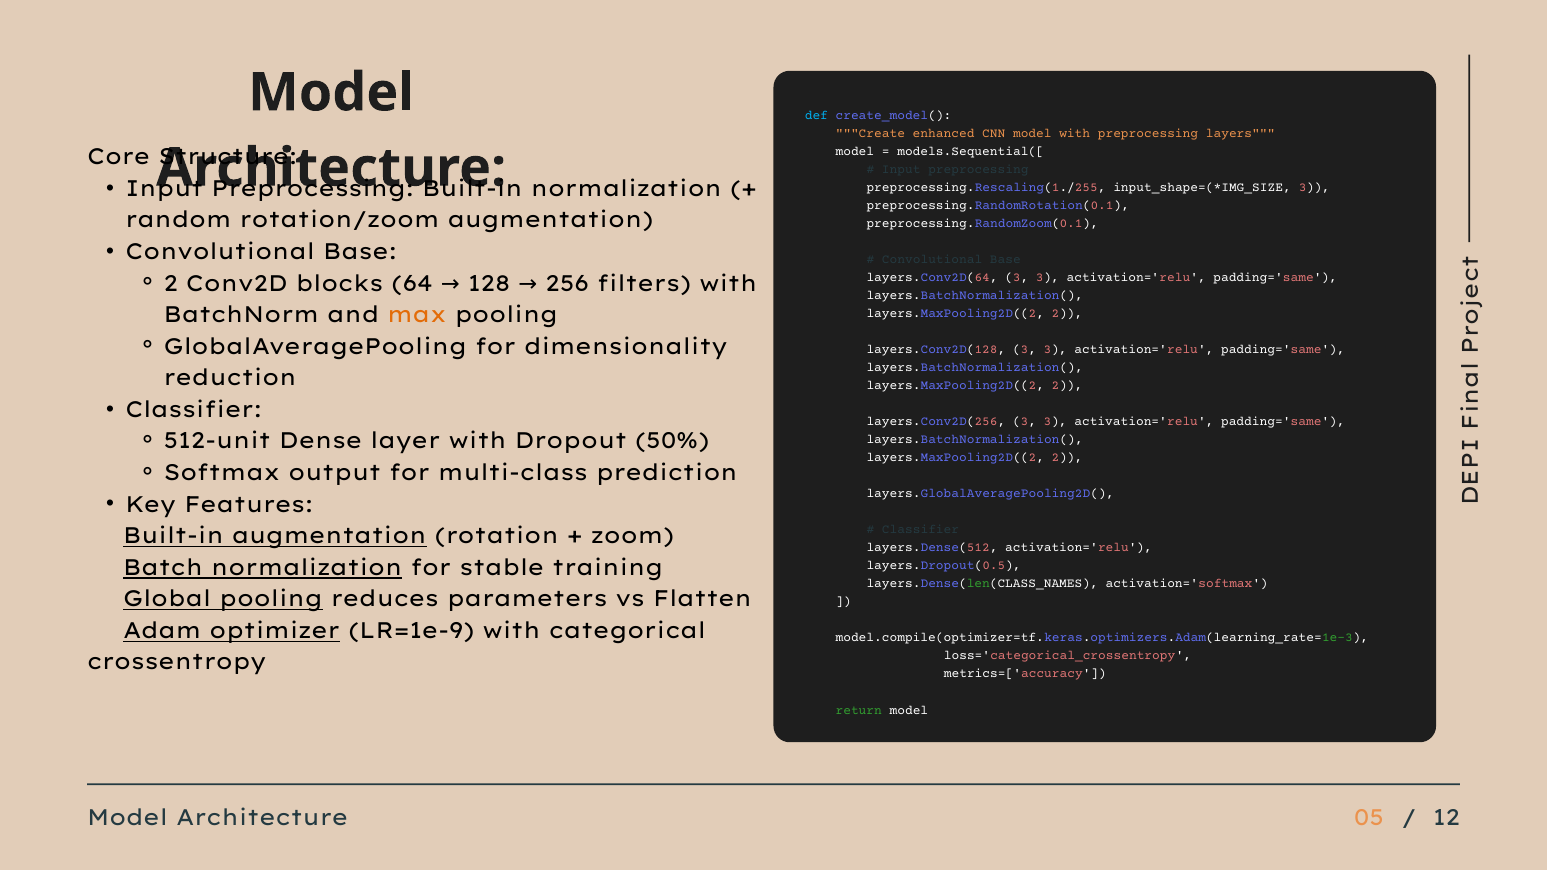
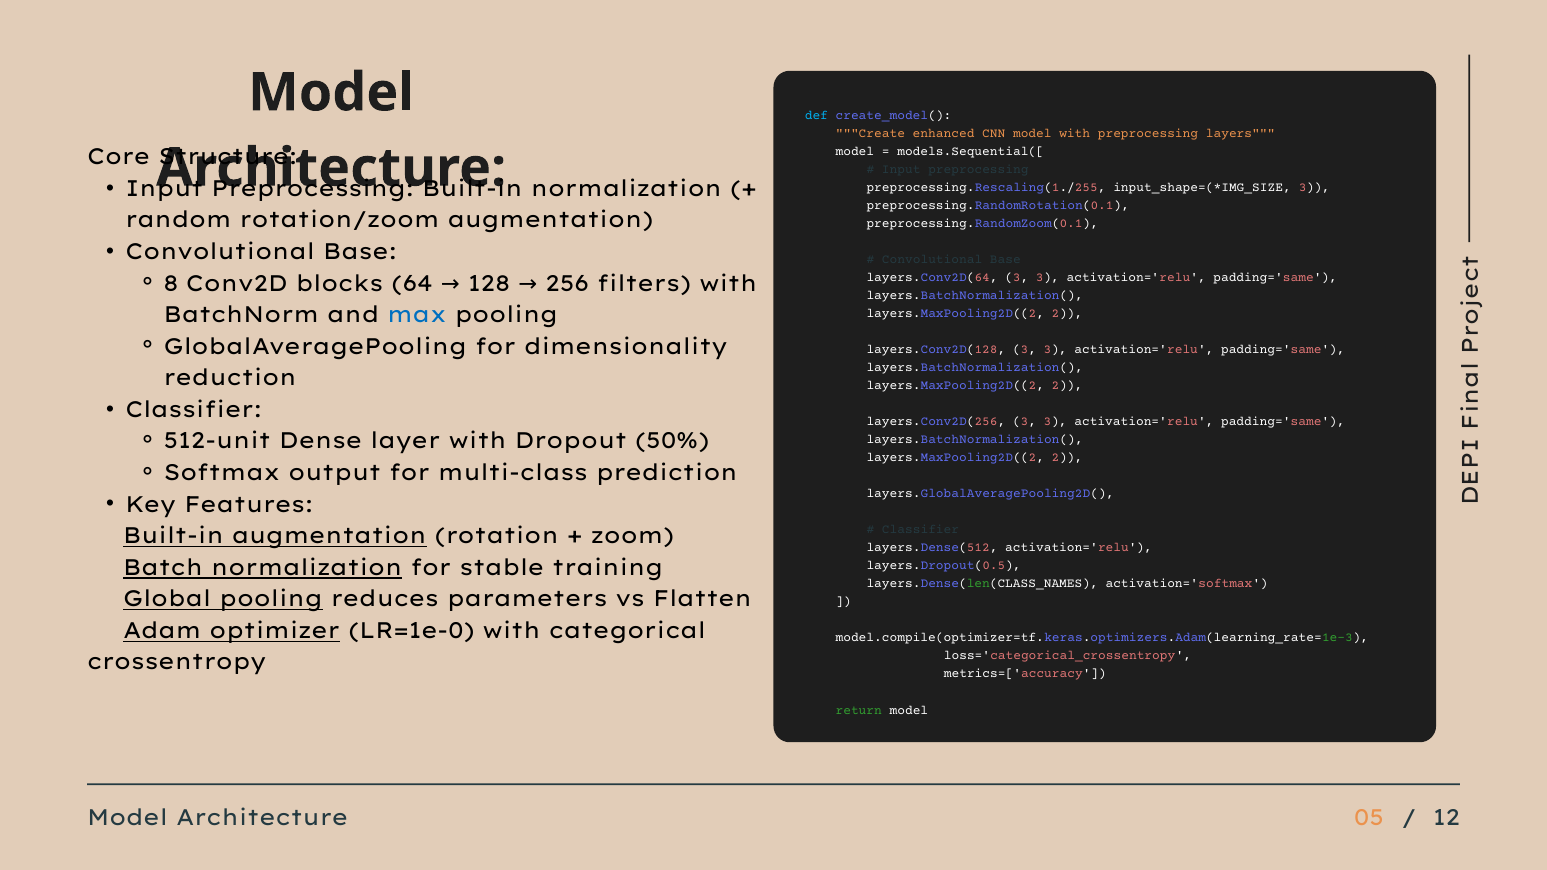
2: 2 -> 8 (171, 284)
max colour: orange -> blue (417, 315)
LR=1e-9: LR=1e-9 -> LR=1e-0 (412, 631)
